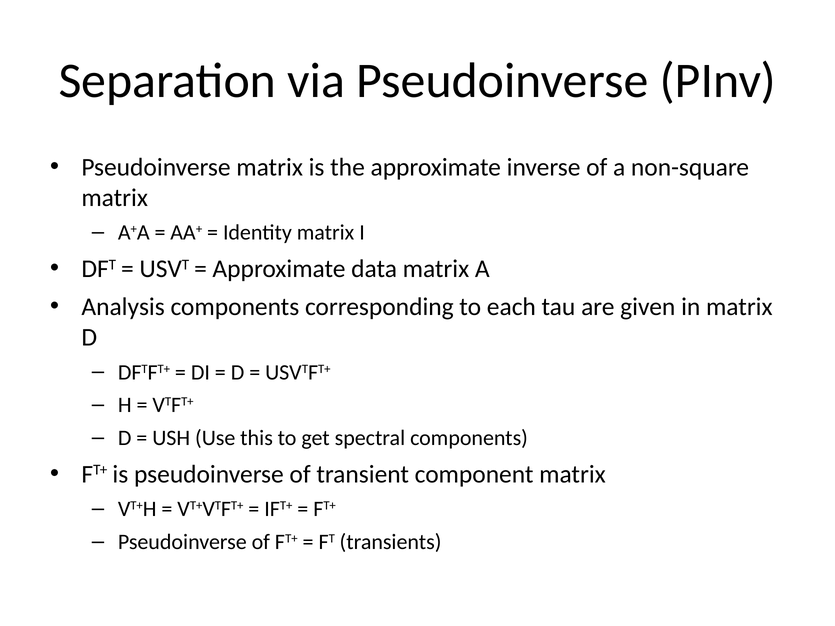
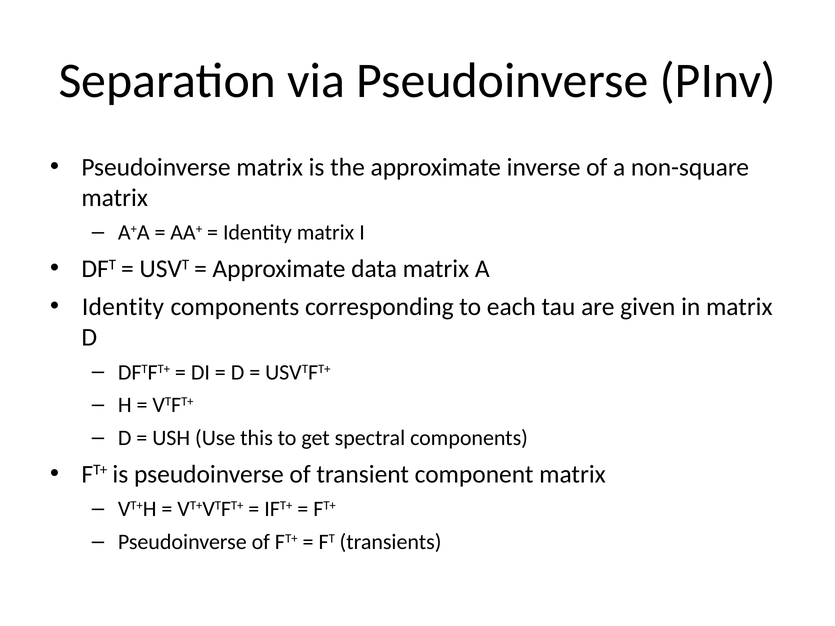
Analysis: Analysis -> Identity (123, 307)
